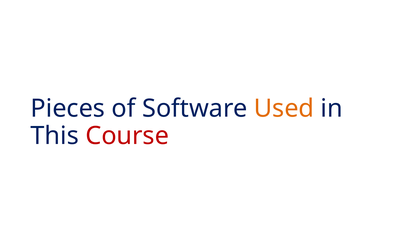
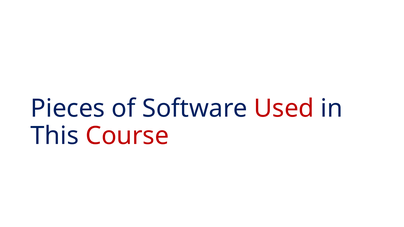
Used colour: orange -> red (284, 109)
